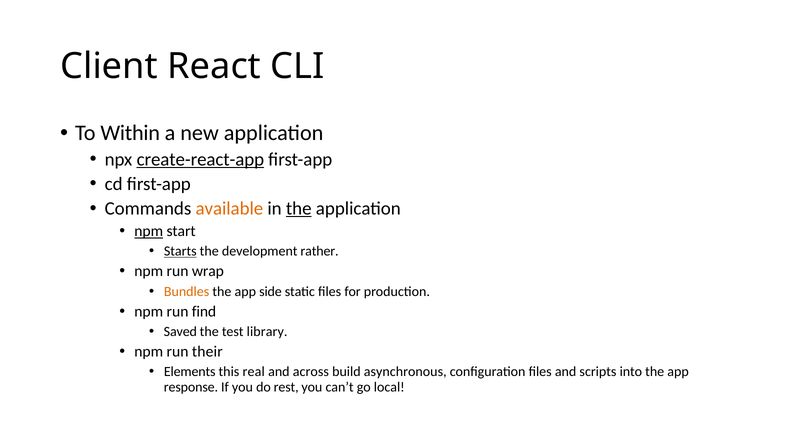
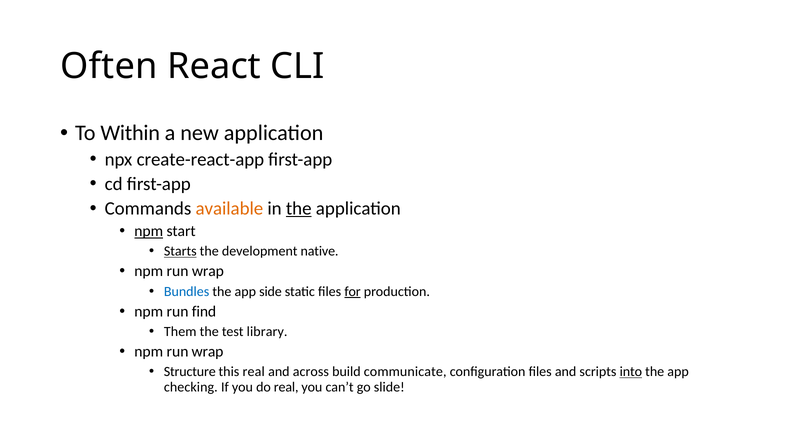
Client: Client -> Often (109, 66)
create-react-app underline: present -> none (200, 159)
rather: rather -> native (320, 251)
Bundles colour: orange -> blue (187, 292)
for underline: none -> present (353, 292)
Saved: Saved -> Them (180, 332)
their: their -> wrap (208, 352)
Elements: Elements -> Structure (190, 372)
asynchronous: asynchronous -> communicate (405, 372)
into underline: none -> present (631, 372)
response: response -> checking (191, 387)
do rest: rest -> real (286, 387)
local: local -> slide (389, 387)
